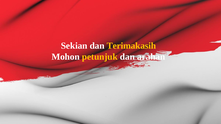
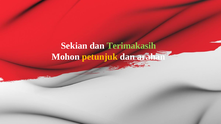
Terimakasih colour: yellow -> light green (131, 46)
